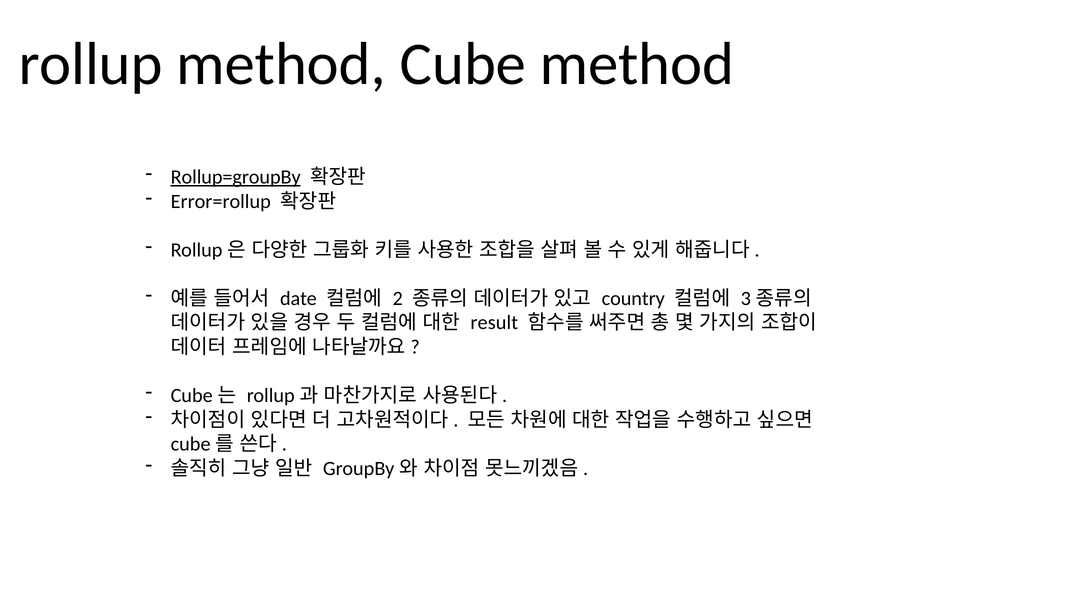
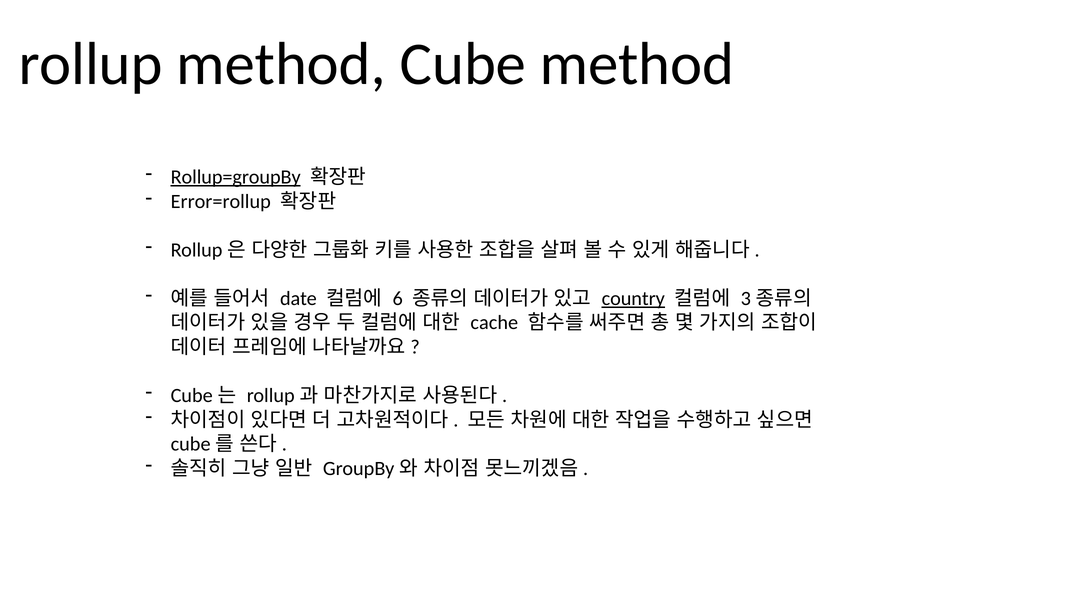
2: 2 -> 6 (398, 299)
country underline: none -> present (633, 299)
result: result -> cache (494, 323)
